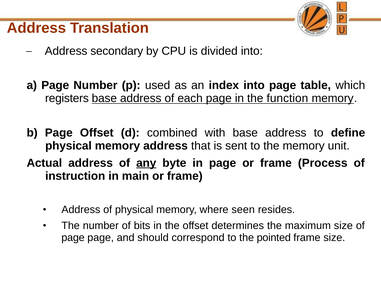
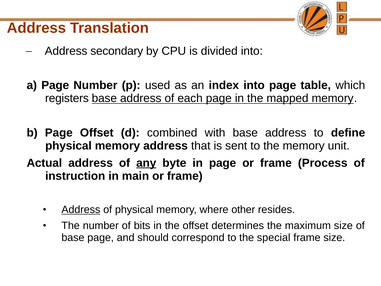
function: function -> mapped (287, 98)
Address underline: none -> present (81, 210)
seen: seen -> other (243, 210)
page: page -> base (73, 237)
pointed: pointed -> special (274, 237)
